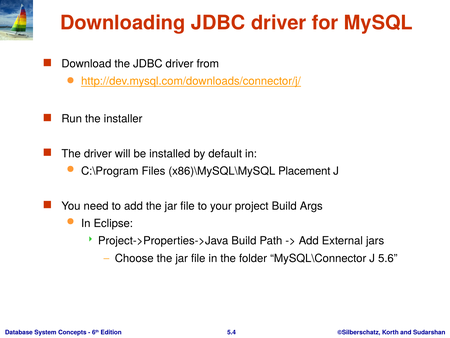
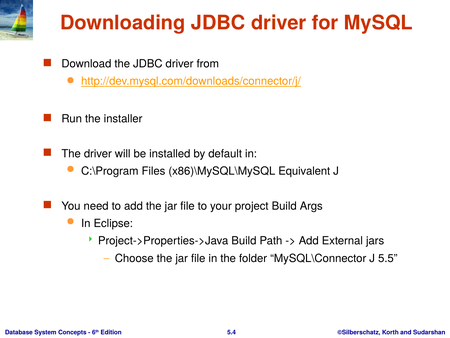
Placement: Placement -> Equivalent (304, 171)
5.6: 5.6 -> 5.5 (388, 258)
